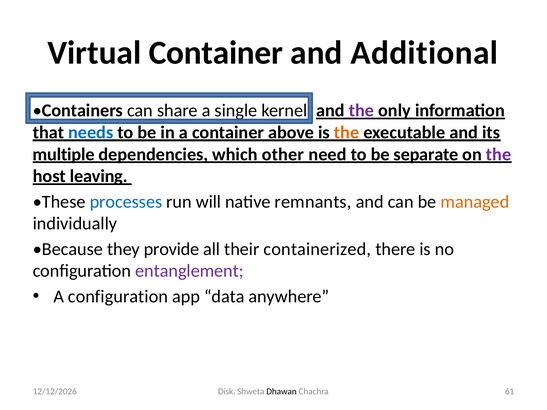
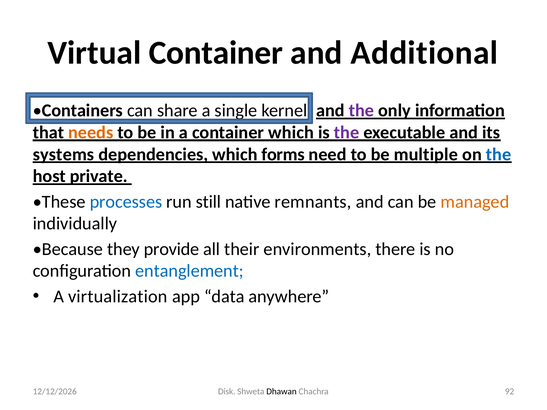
needs colour: blue -> orange (91, 133)
container above: above -> which (291, 133)
the colour: orange -> purple (347, 133)
multiple: multiple -> systems (64, 154)
other: other -> forms (283, 154)
separate: separate -> multiple (426, 154)
the colour: purple -> blue (499, 154)
leaving: leaving -> private (99, 176)
will: will -> still (208, 202)
containerized: containerized -> environments (317, 249)
entanglement colour: purple -> blue (189, 271)
A configuration: configuration -> virtualization (118, 297)
61: 61 -> 92 (510, 392)
